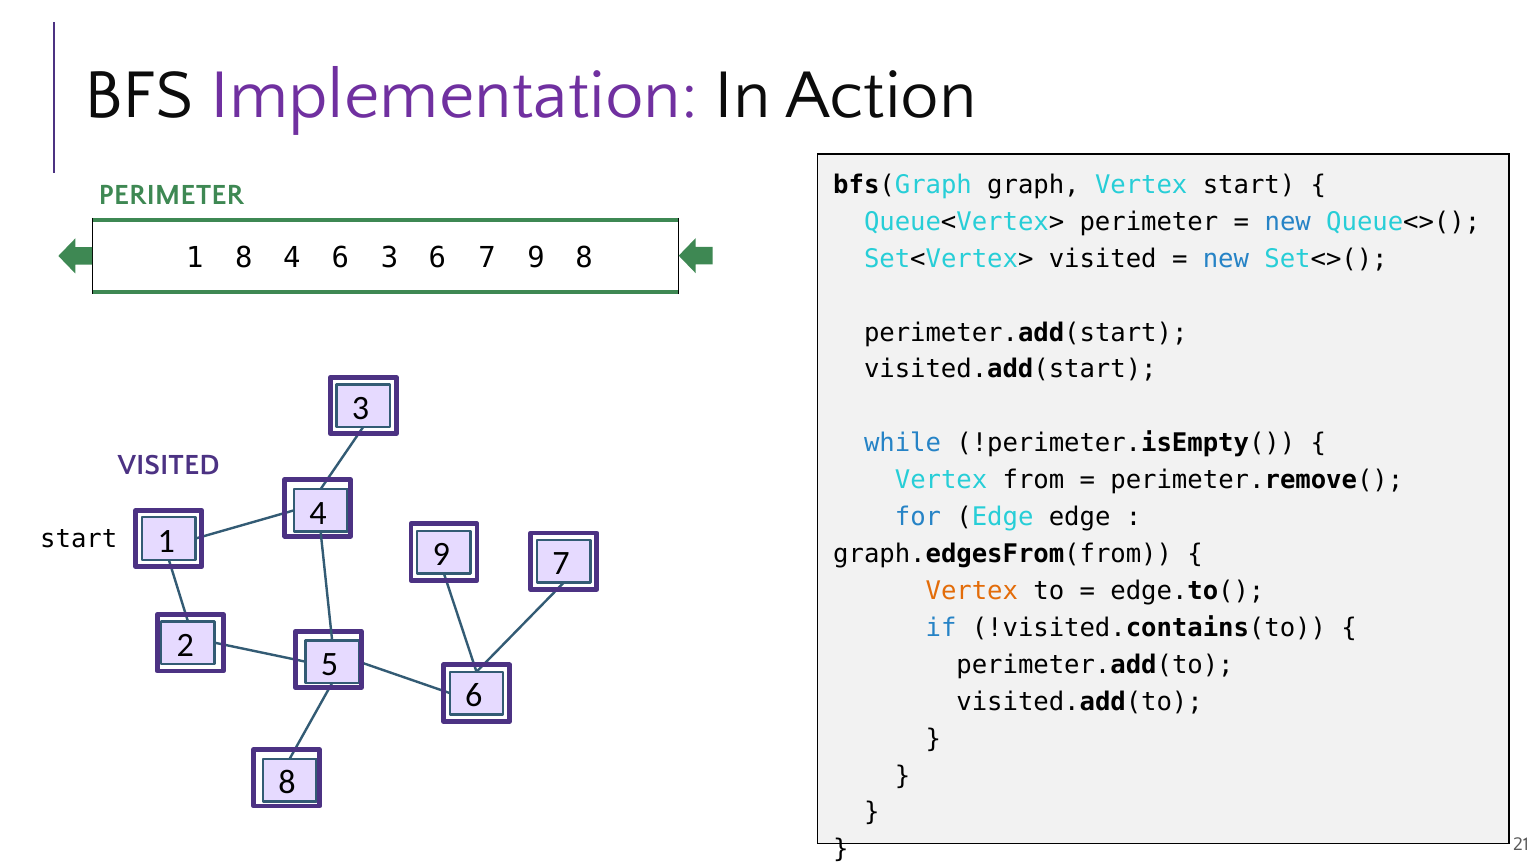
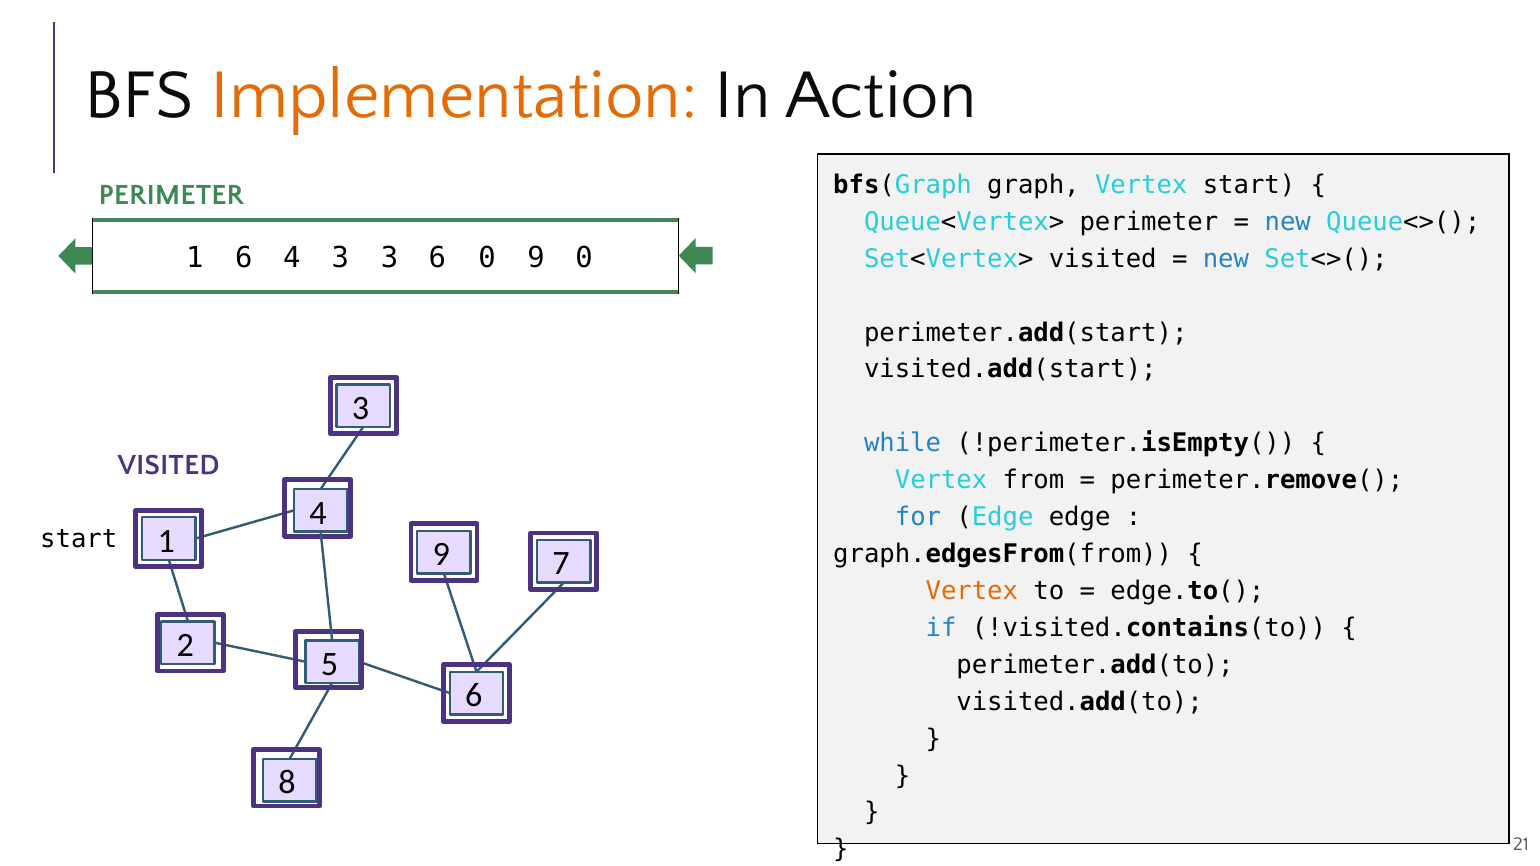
Implementation colour: purple -> orange (454, 94)
1 8: 8 -> 6 (244, 258)
4 6: 6 -> 3 (340, 258)
3 6 7: 7 -> 0 (487, 258)
9 8: 8 -> 0 (584, 258)
